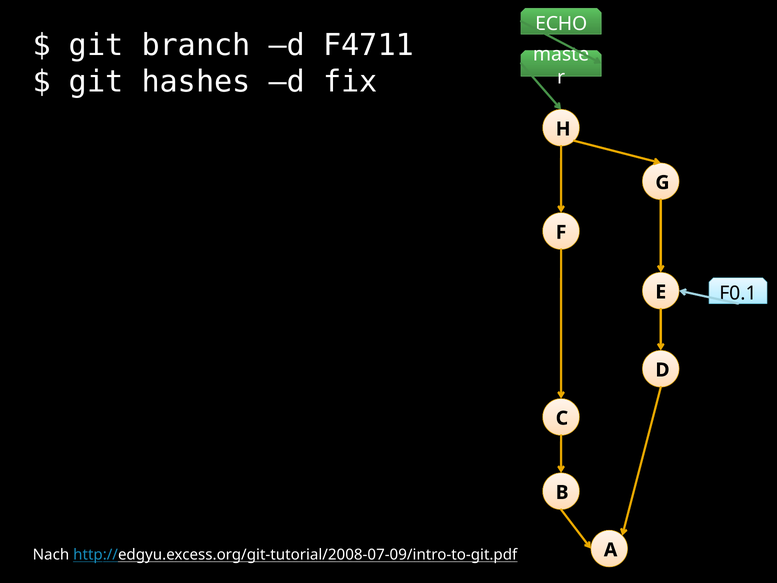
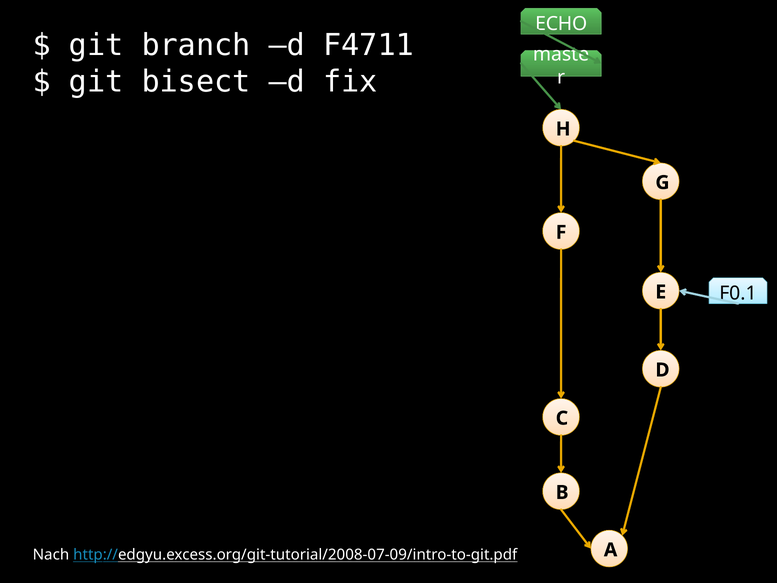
hashes: hashes -> bisect (196, 82)
